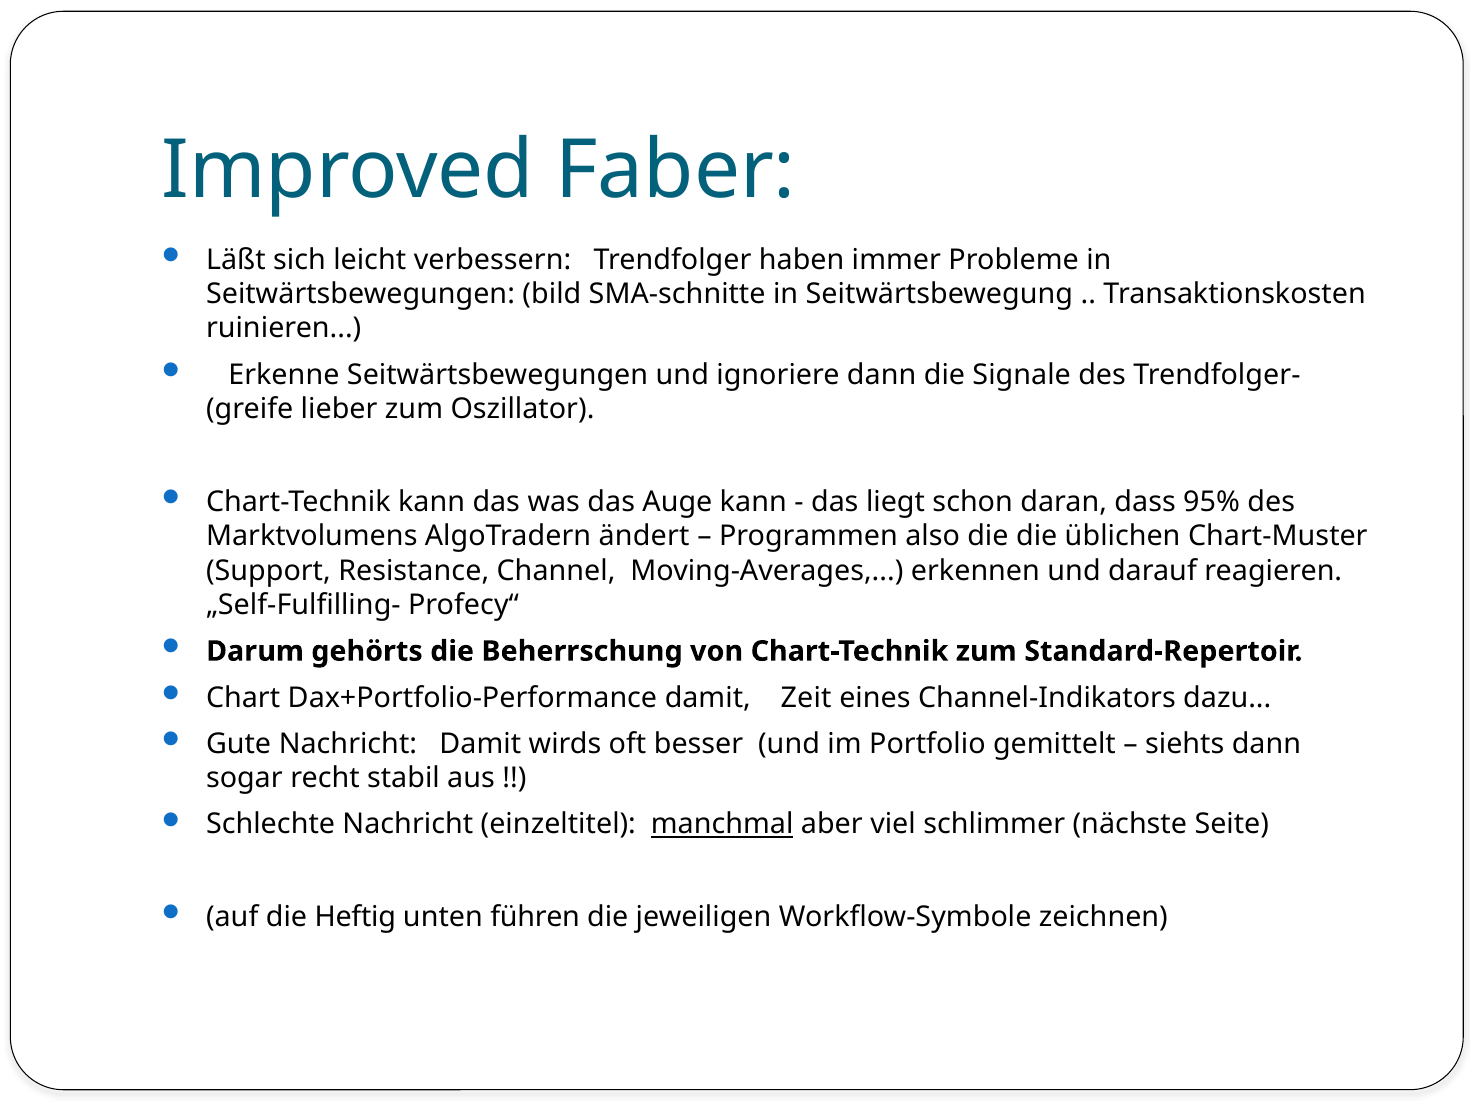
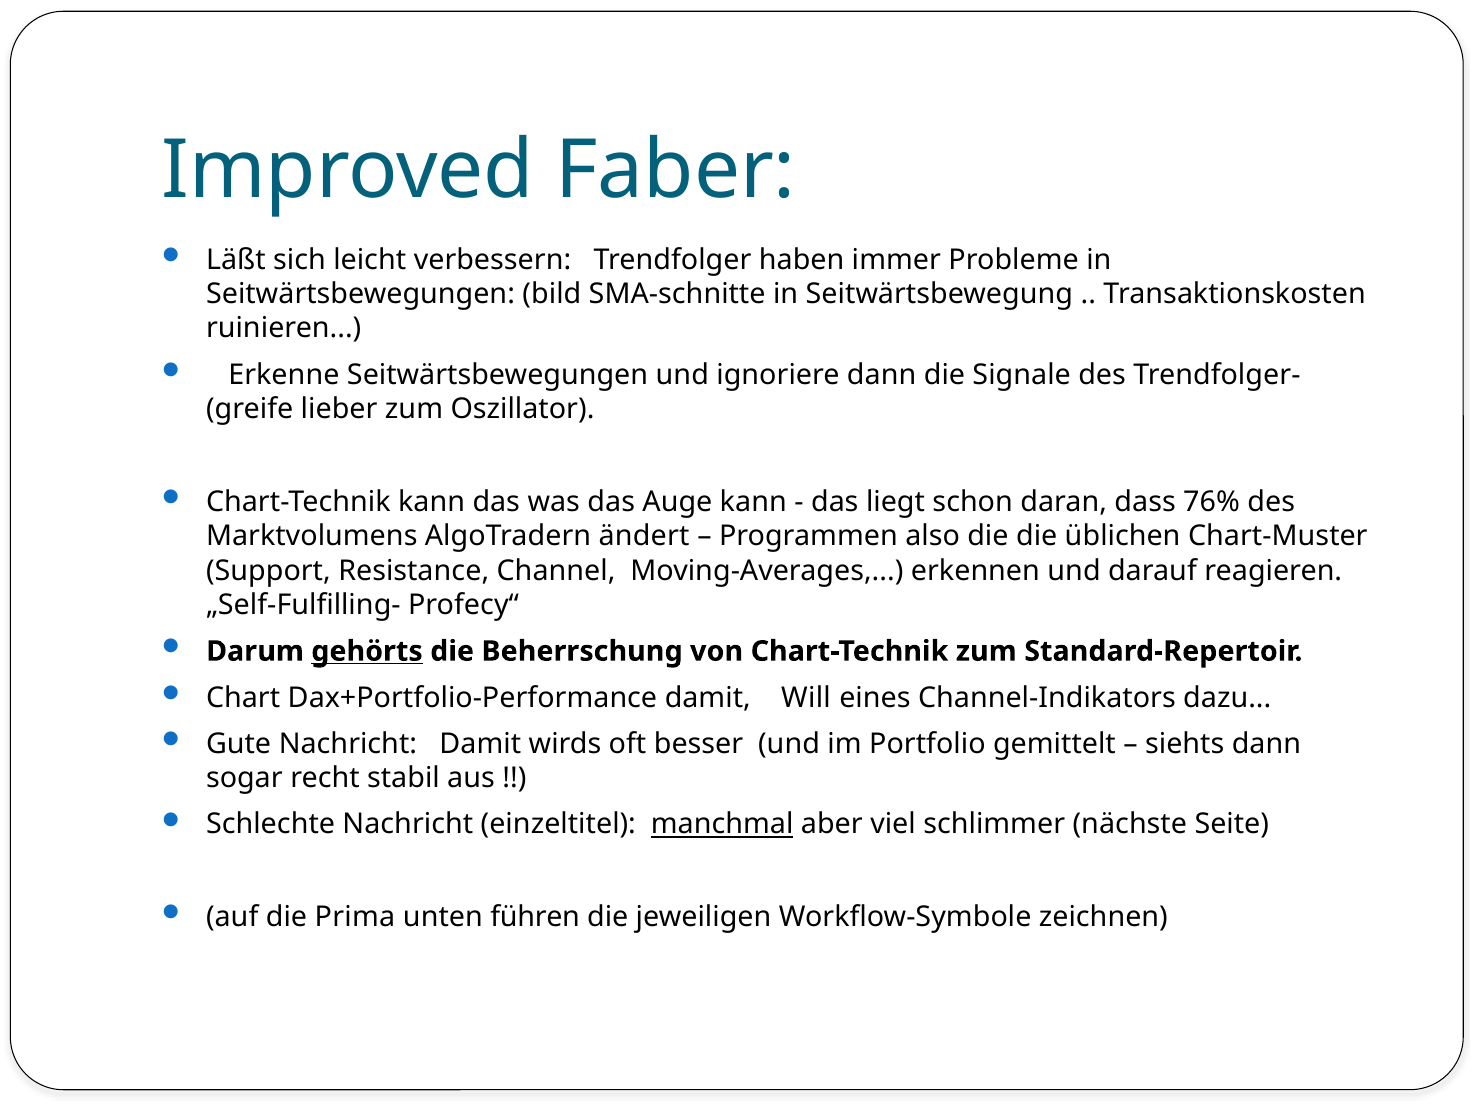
95%: 95% -> 76% (1212, 502)
gehörts underline: none -> present (367, 652)
Zeit: Zeit -> Will (806, 698)
Heftig: Heftig -> Prima (355, 918)
